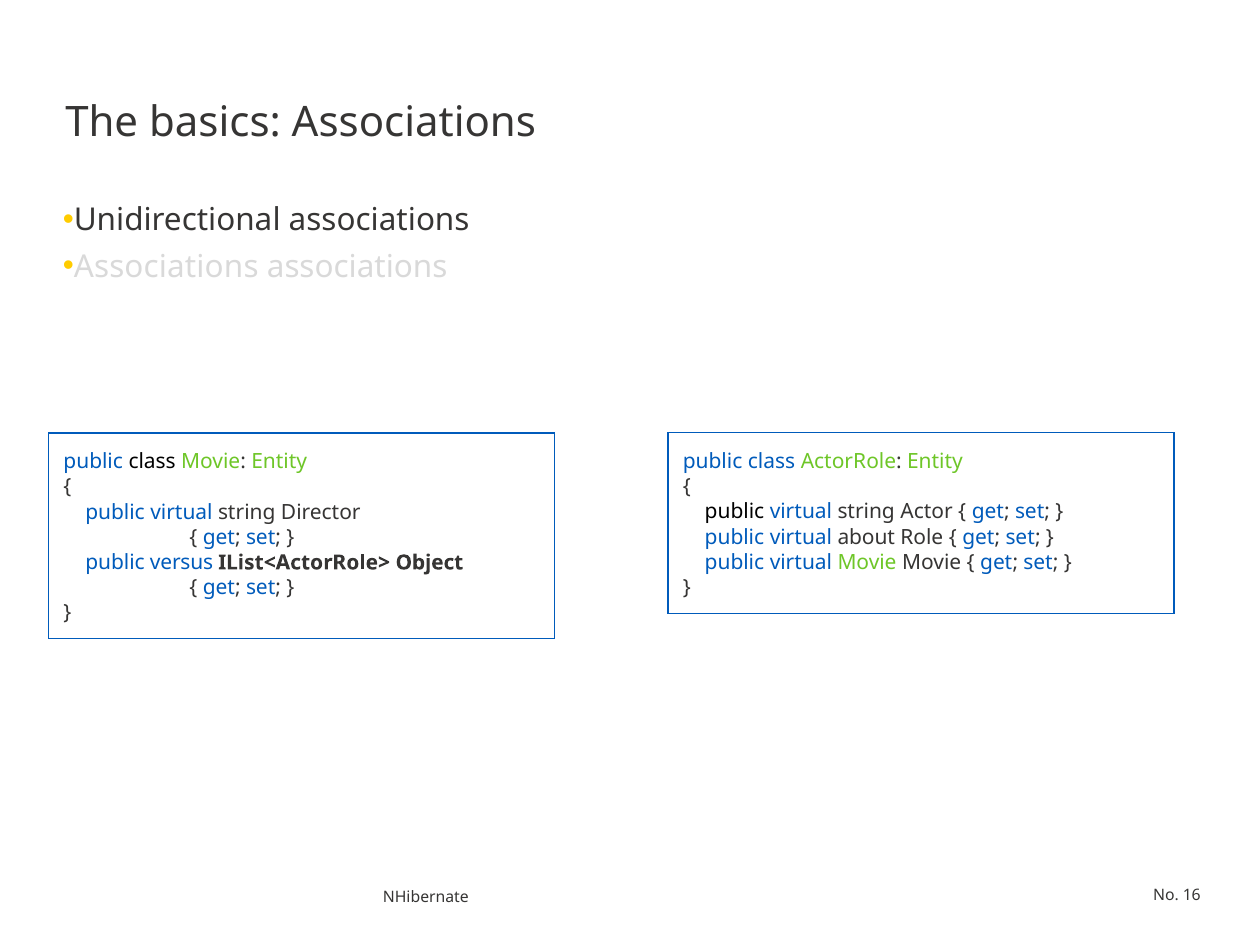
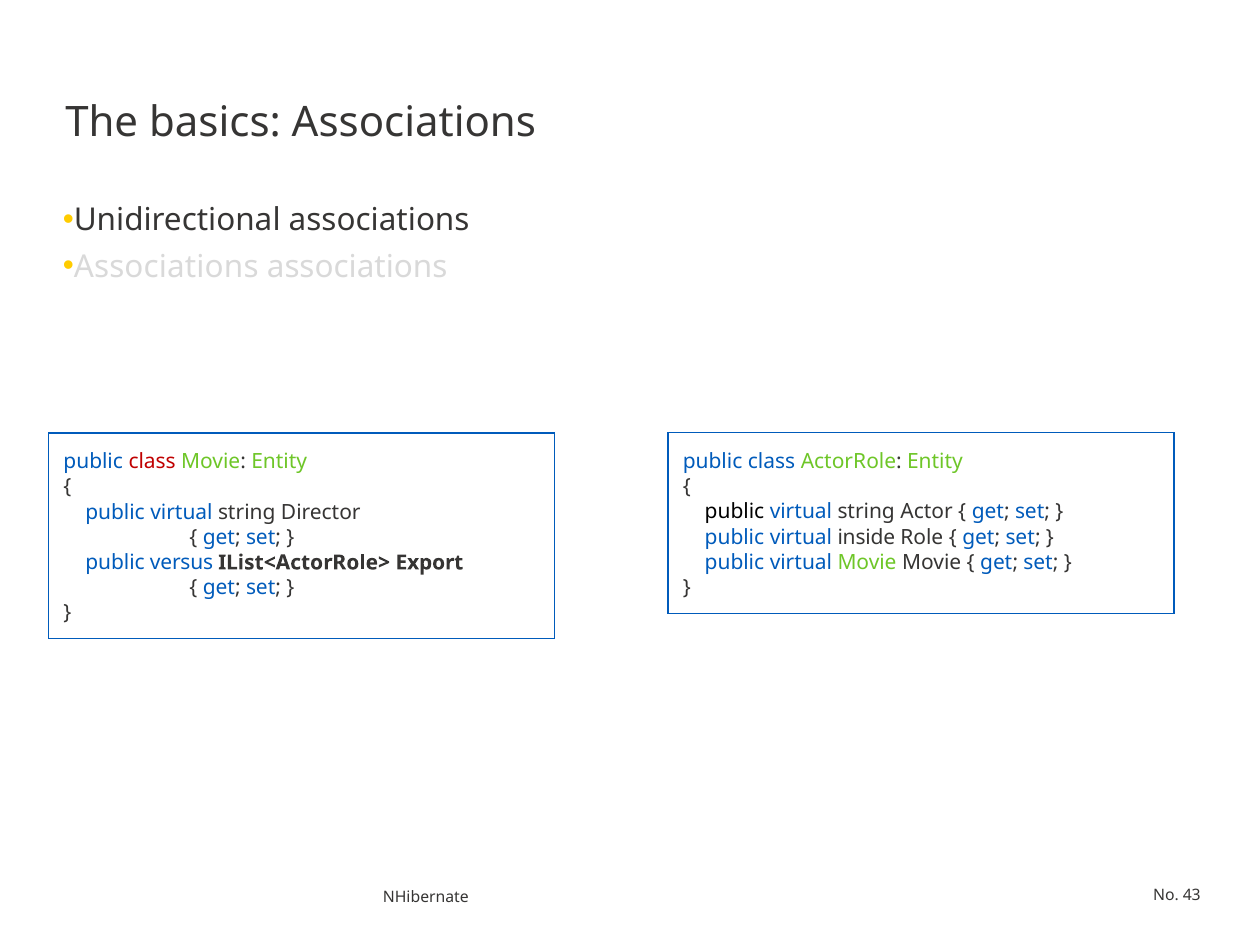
class colour: black -> red (152, 462)
about: about -> inside (866, 537)
Object: Object -> Export (429, 563)
16: 16 -> 43 (1192, 896)
